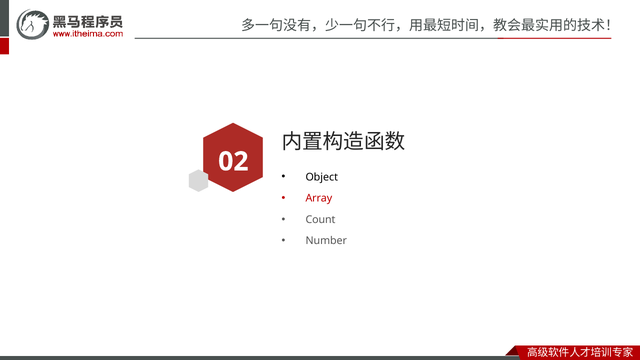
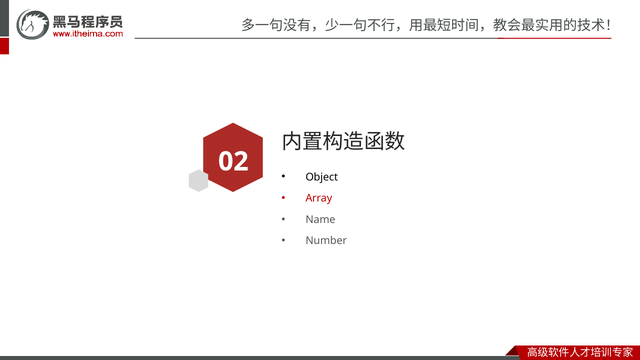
Count: Count -> Name (320, 220)
